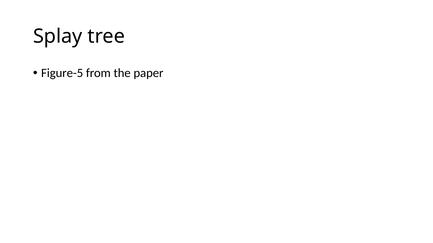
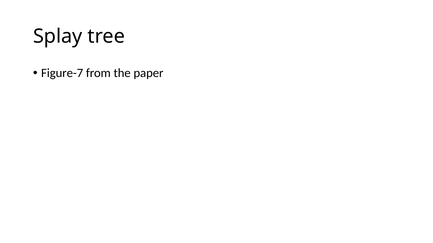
Figure-5: Figure-5 -> Figure-7 (62, 73)
